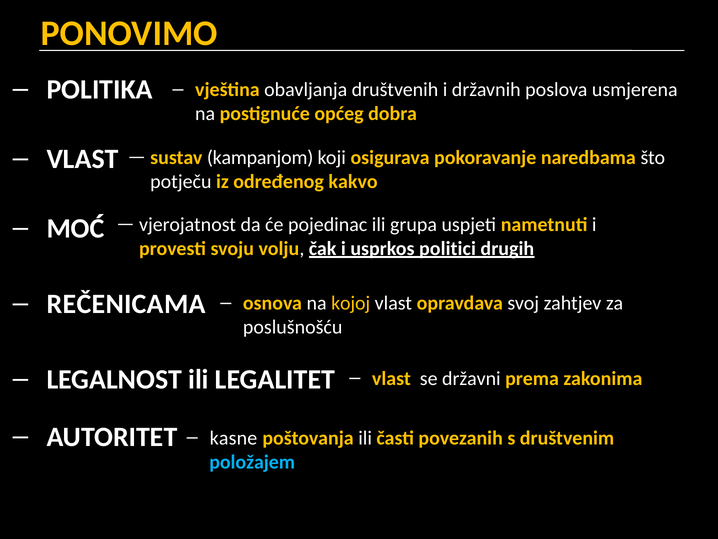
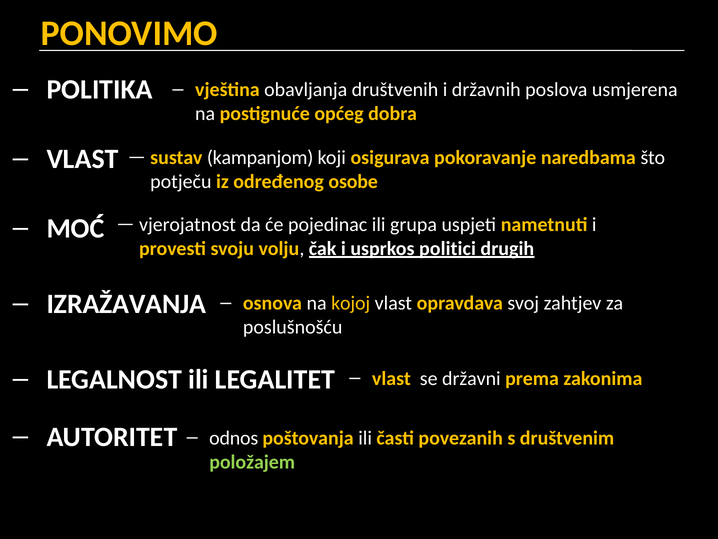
kakvo: kakvo -> osobe (353, 182)
REČENICAMA: REČENICAMA -> IZRAŽAVANJA (126, 304)
kasne: kasne -> odnos (234, 438)
položajem colour: light blue -> light green (252, 462)
